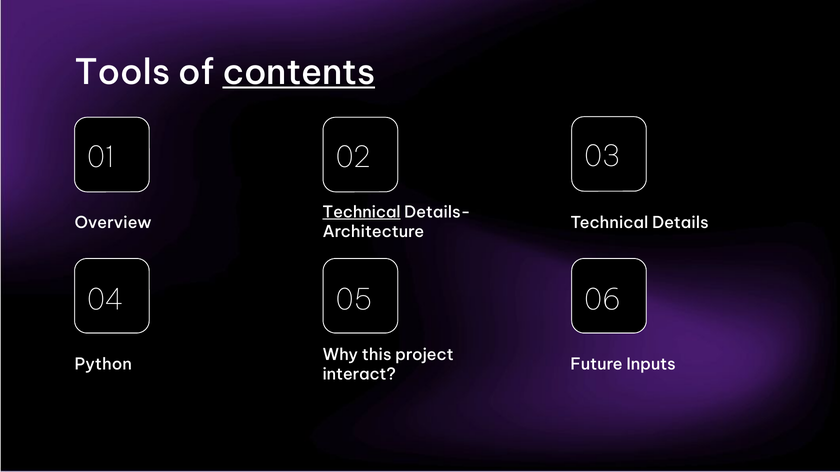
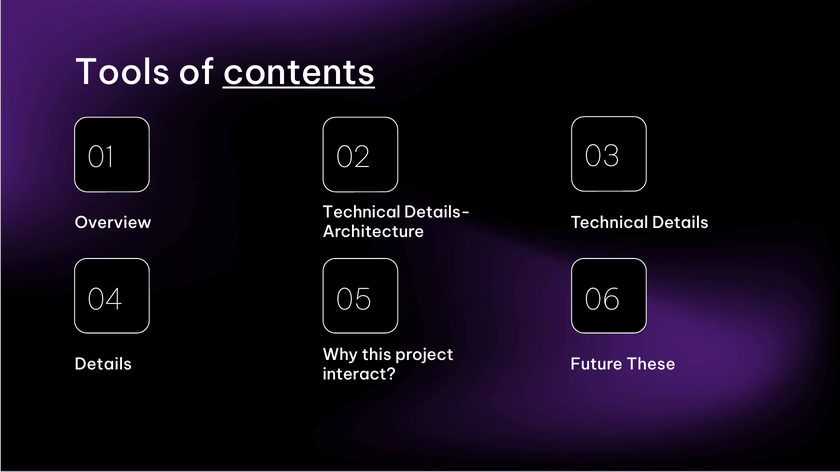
Technical underline: present -> none (362, 212)
Python: Python -> Details (103, 365)
Inputs: Inputs -> These (651, 365)
